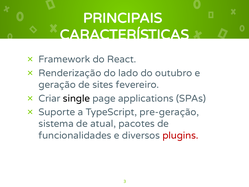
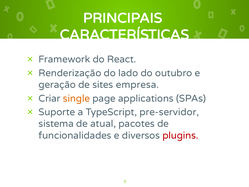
fevereiro: fevereiro -> empresa (137, 85)
single colour: black -> orange (76, 98)
pre-geração: pre-geração -> pre-servidor (169, 112)
